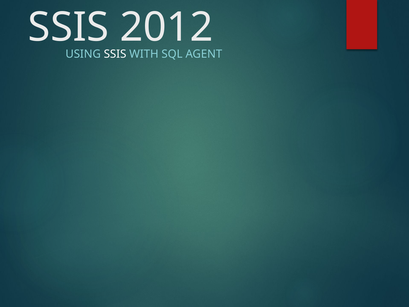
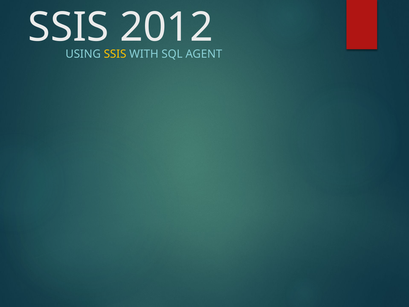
SSIS colour: white -> yellow (115, 54)
